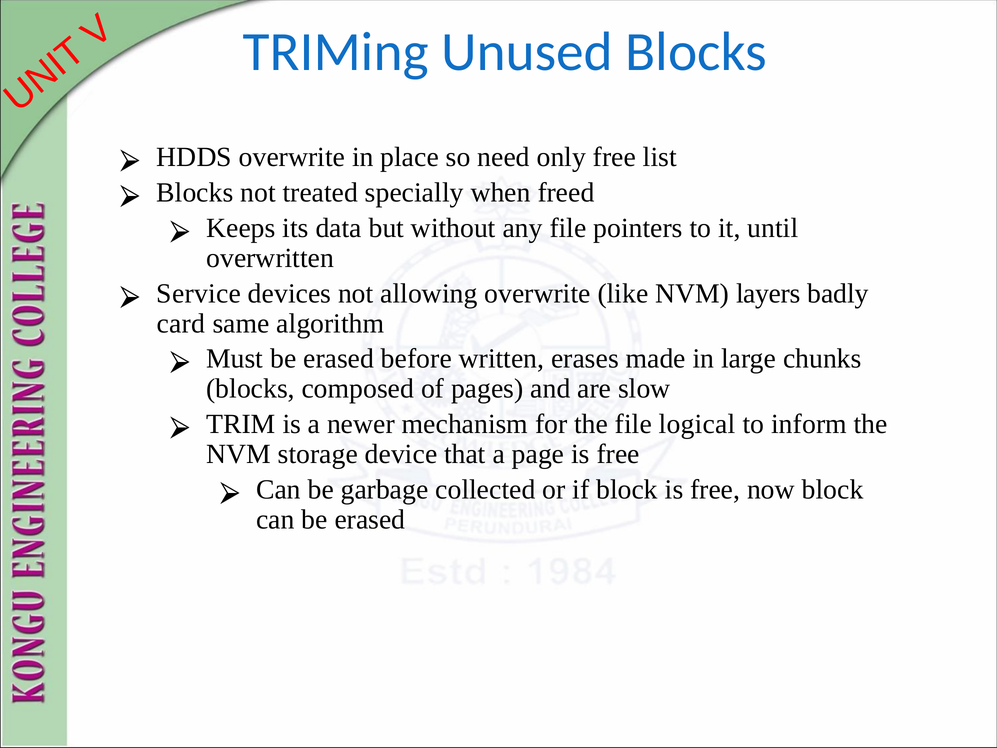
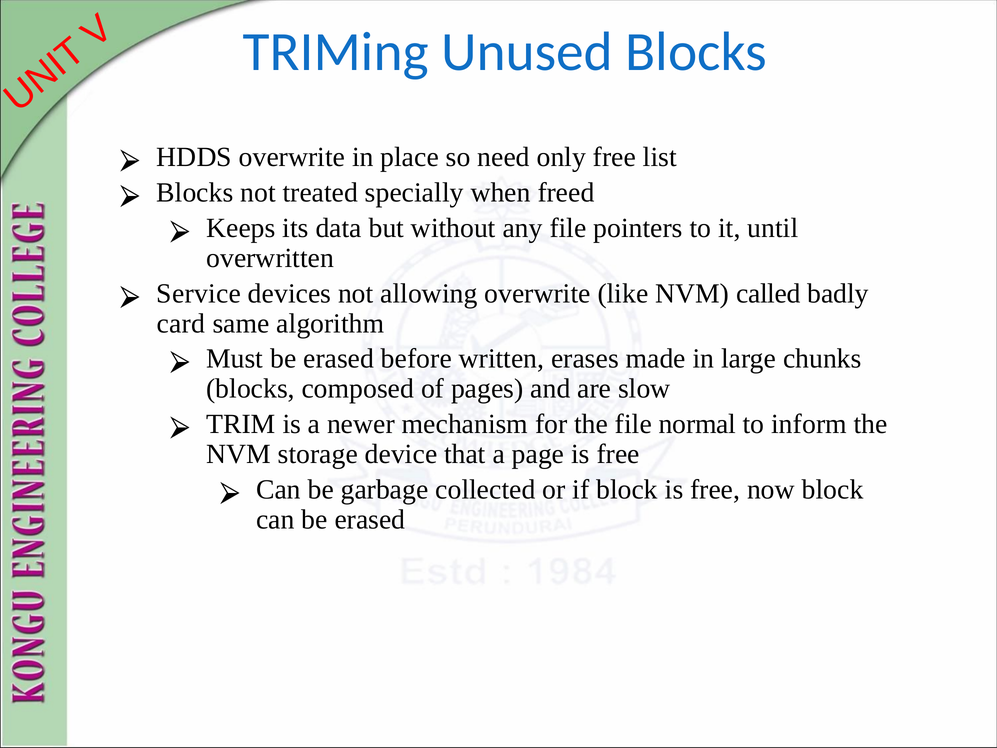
layers: layers -> called (768, 293)
logical: logical -> normal (697, 424)
